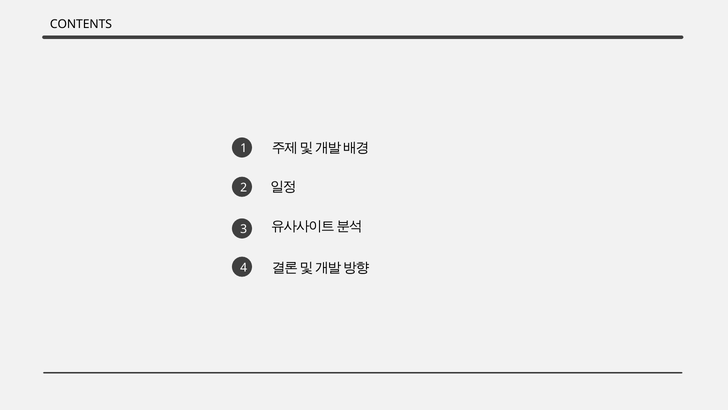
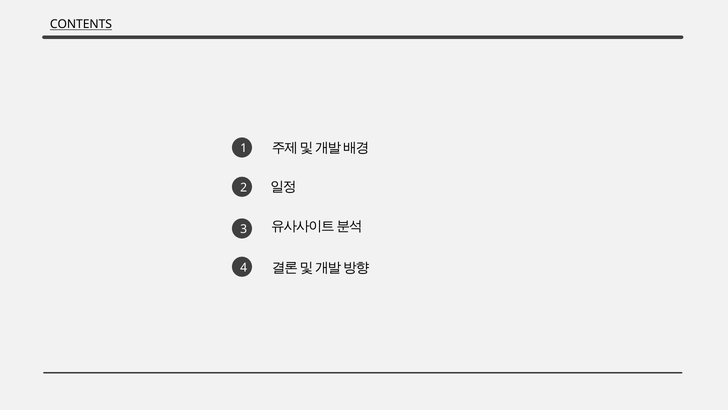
CONTENTS underline: none -> present (81, 24)
